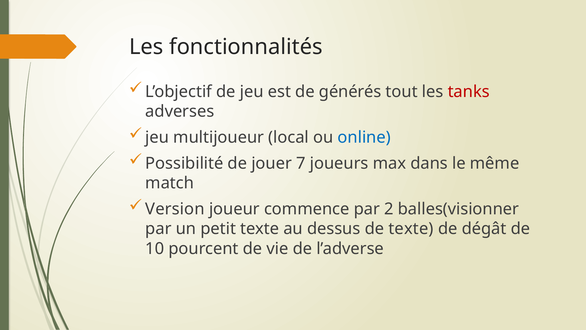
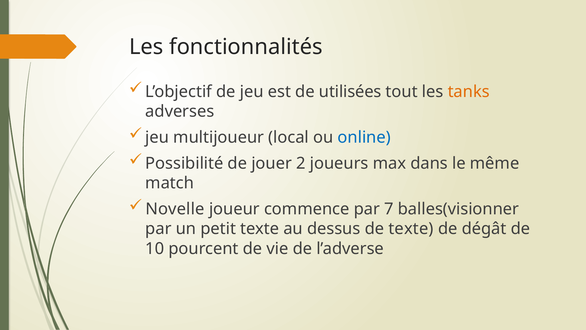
générés: générés -> utilisées (350, 91)
tanks colour: red -> orange (469, 91)
7: 7 -> 2 (301, 163)
Version: Version -> Novelle (175, 209)
2: 2 -> 7 (389, 209)
